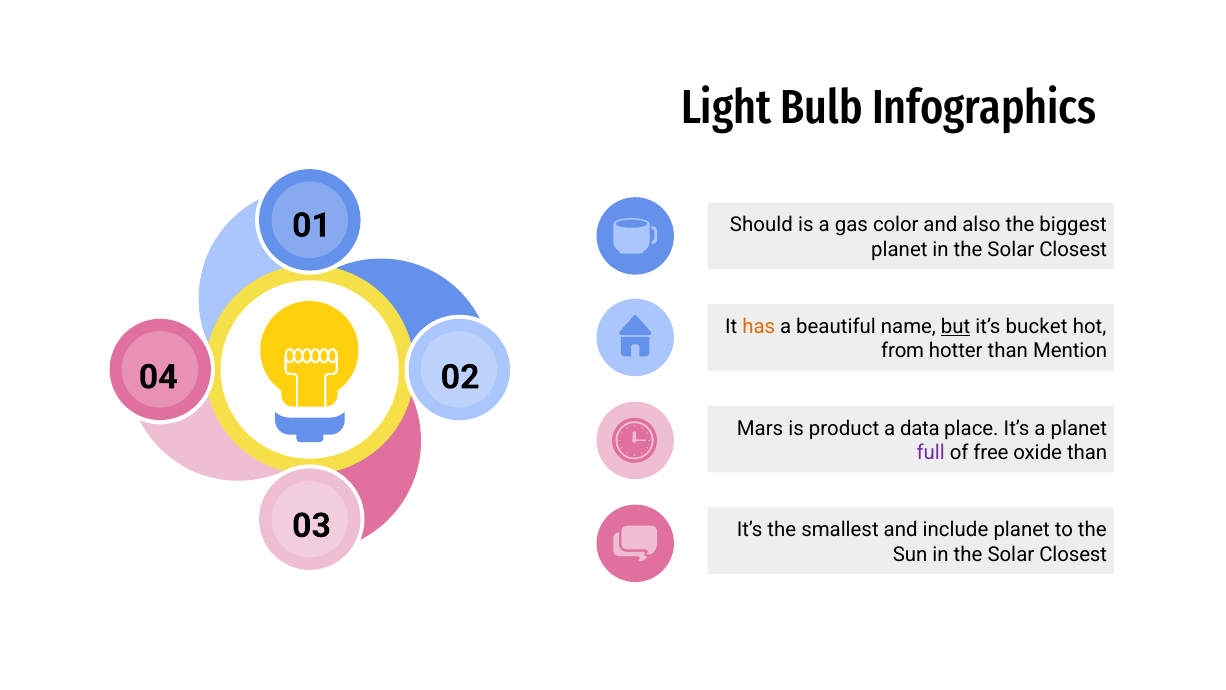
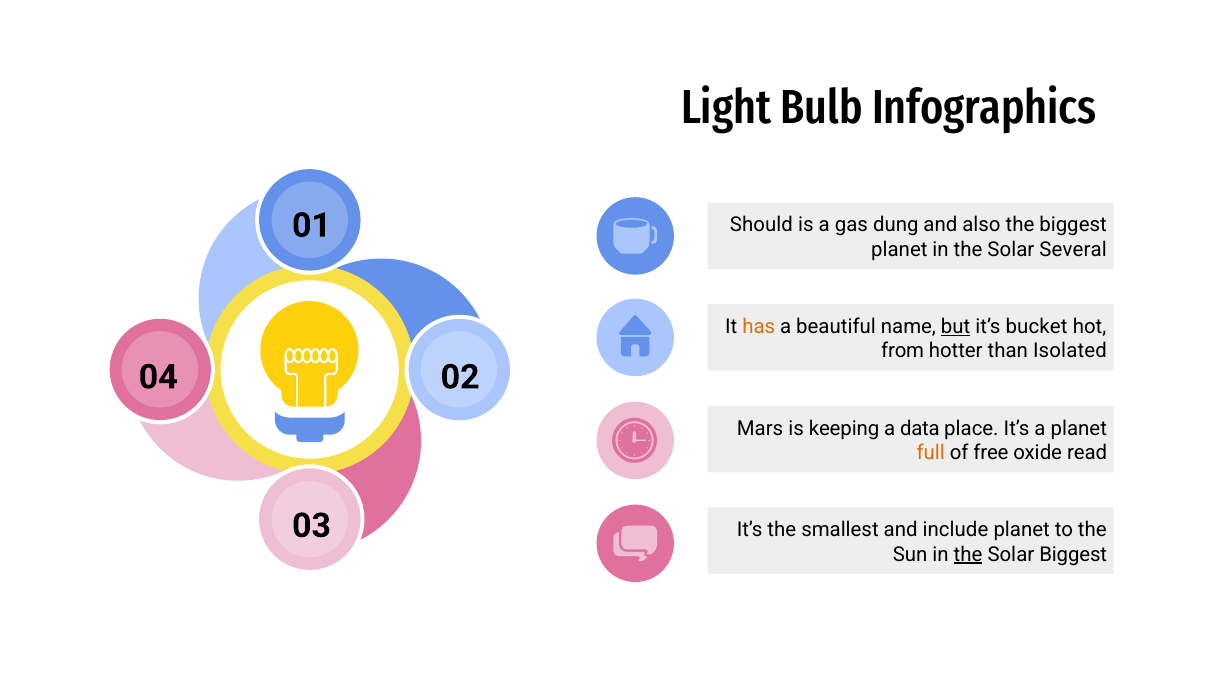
color: color -> dung (896, 225)
Closest: Closest -> Several (1073, 249)
Mention: Mention -> Isolated (1070, 351)
product: product -> keeping (844, 428)
full colour: purple -> orange (931, 453)
oxide than: than -> read (1087, 453)
the underline: none -> present (968, 554)
Closest: Closest -> Biggest (1073, 554)
